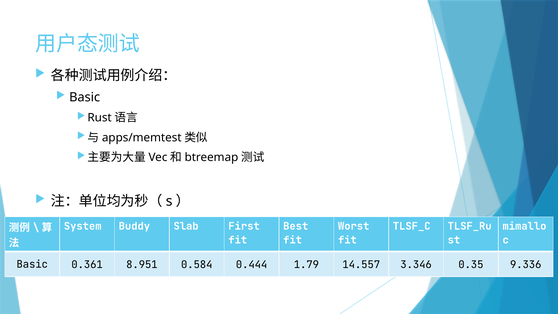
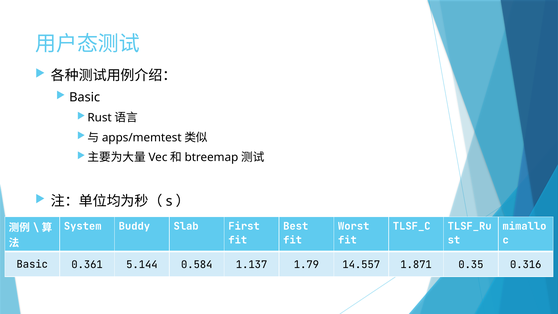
8.951: 8.951 -> 5.144 (142, 264)
0.444: 0.444 -> 1.137 (252, 264)
3.346: 3.346 -> 1.871 (416, 264)
9.336: 9.336 -> 0.316 (526, 264)
